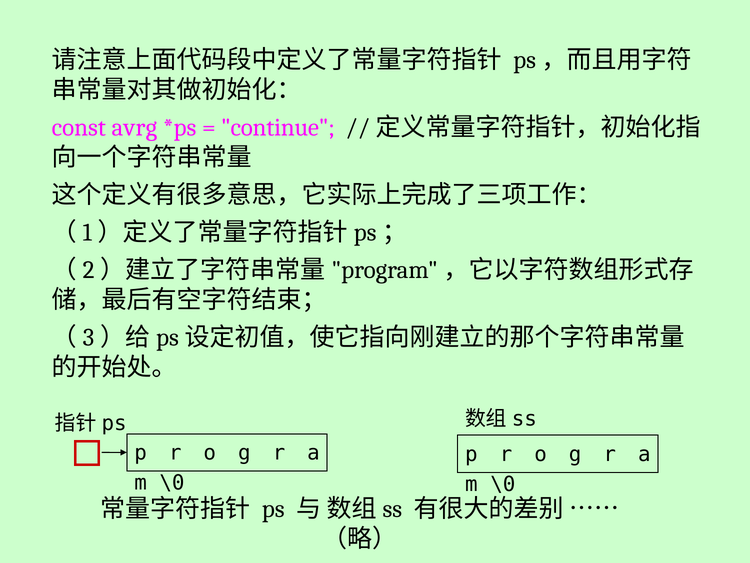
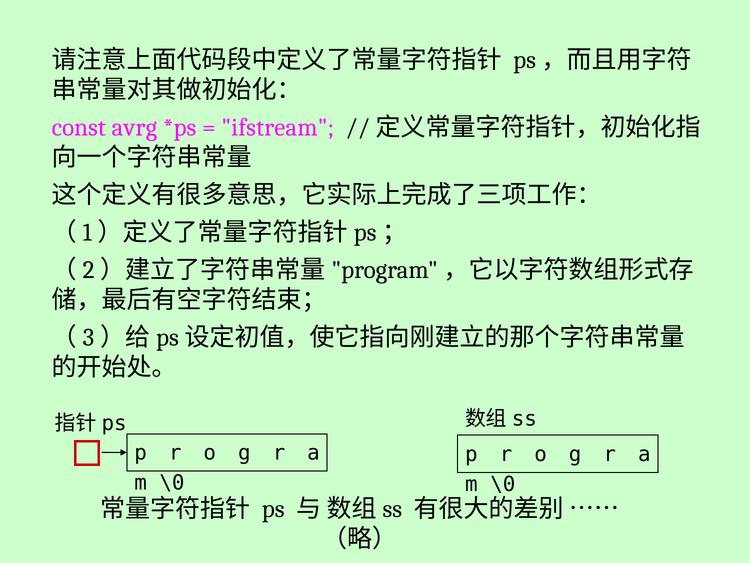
continue: continue -> ifstream (278, 127)
